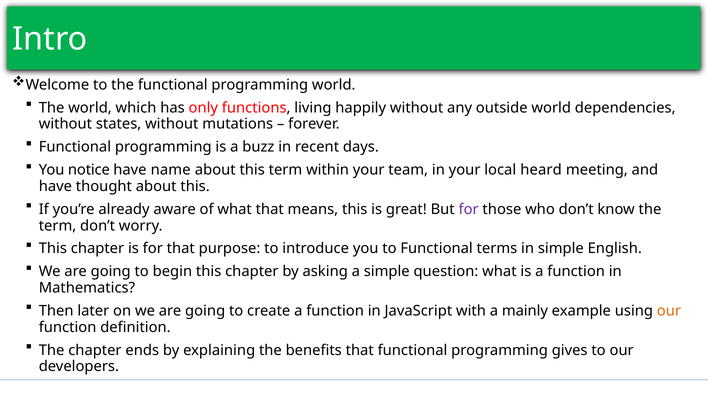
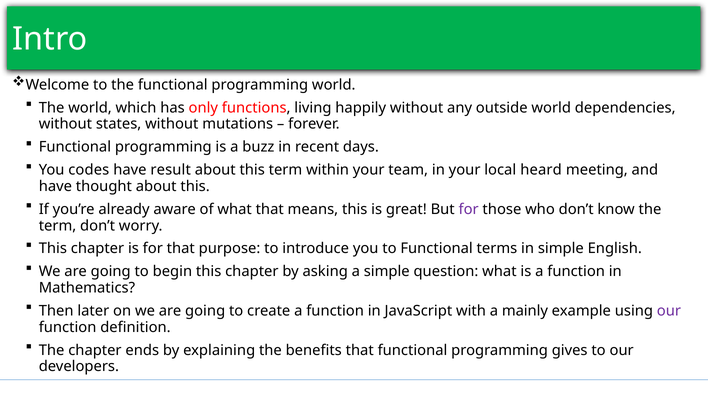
notice: notice -> codes (89, 170)
name: name -> result (171, 170)
our colour: orange -> purple (669, 311)
